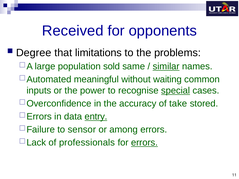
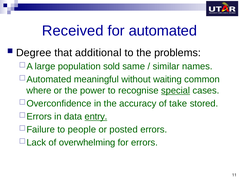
opponents: opponents -> automated (163, 31)
limitations: limitations -> additional (98, 53)
similar underline: present -> none (166, 66)
inputs: inputs -> where (39, 91)
sensor: sensor -> people (82, 130)
among: among -> posted (124, 130)
professionals: professionals -> overwhelming (87, 143)
errors underline: present -> none (144, 143)
